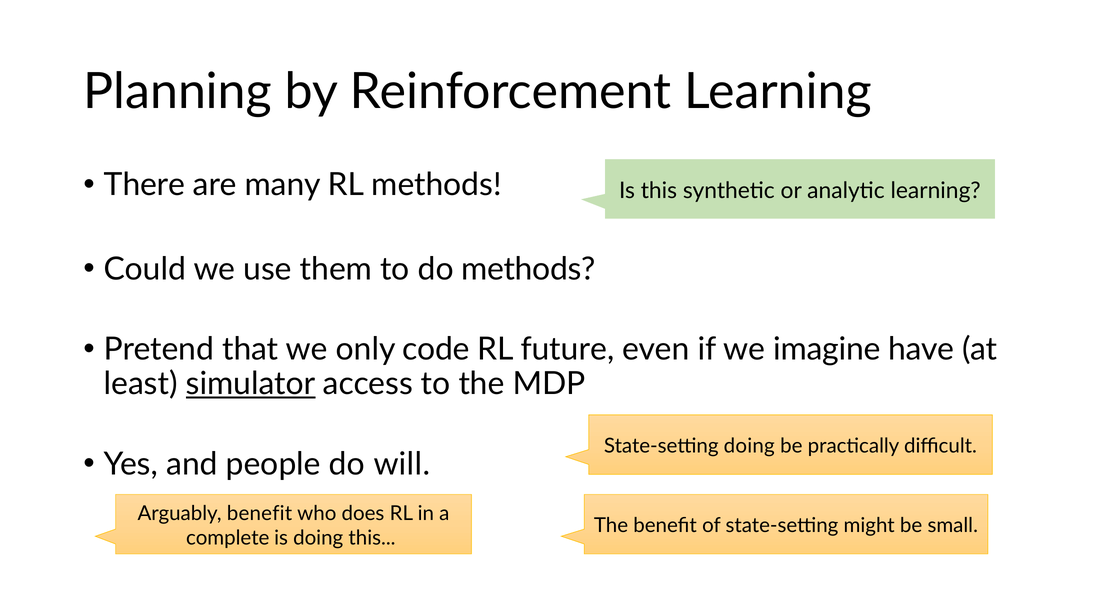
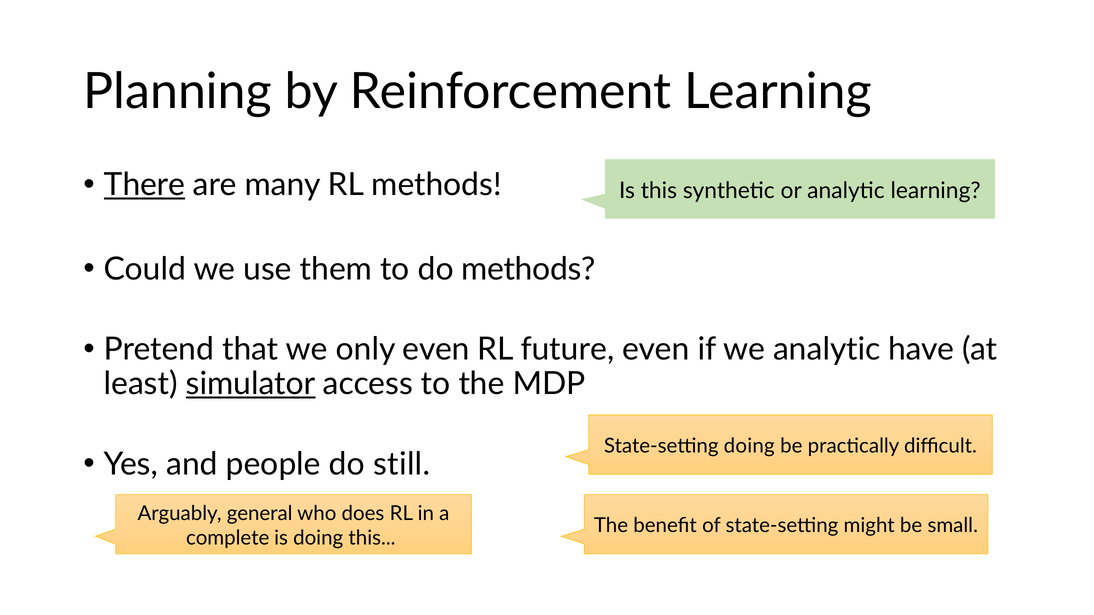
There underline: none -> present (144, 185)
only code: code -> even (436, 349)
we imagine: imagine -> analytic (827, 349)
will: will -> still (402, 464)
Arguably benefit: benefit -> general (260, 514)
